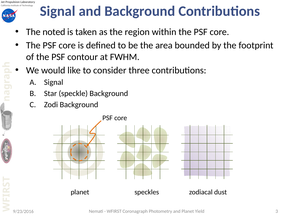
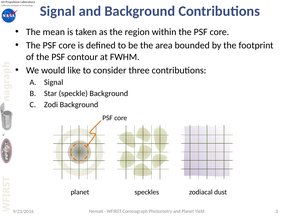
noted: noted -> mean (54, 32)
